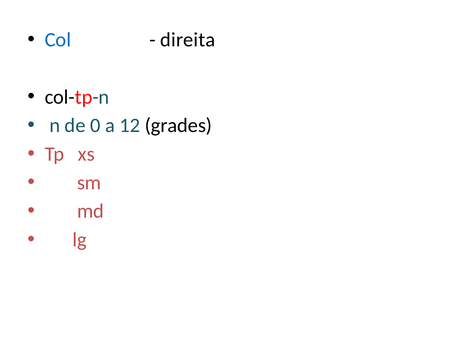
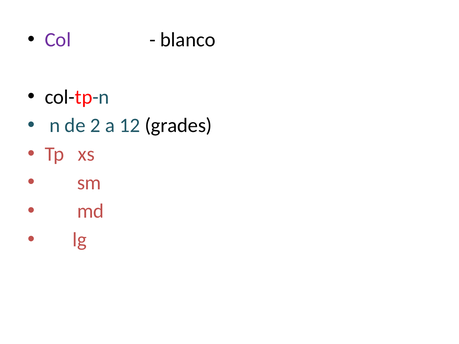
Col colour: blue -> purple (58, 40)
direita: direita -> blanco (188, 40)
0: 0 -> 2 (95, 126)
